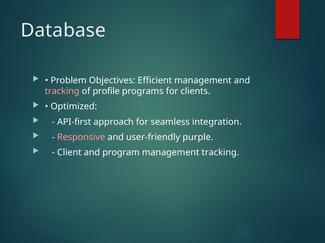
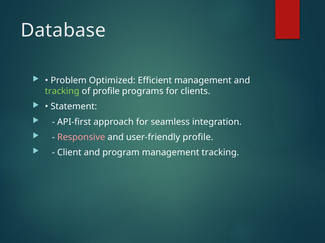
Objectives: Objectives -> Optimized (112, 81)
tracking colour: pink -> light green (62, 91)
Optimized: Optimized -> Statement (74, 107)
user-friendly purple: purple -> profile (198, 138)
